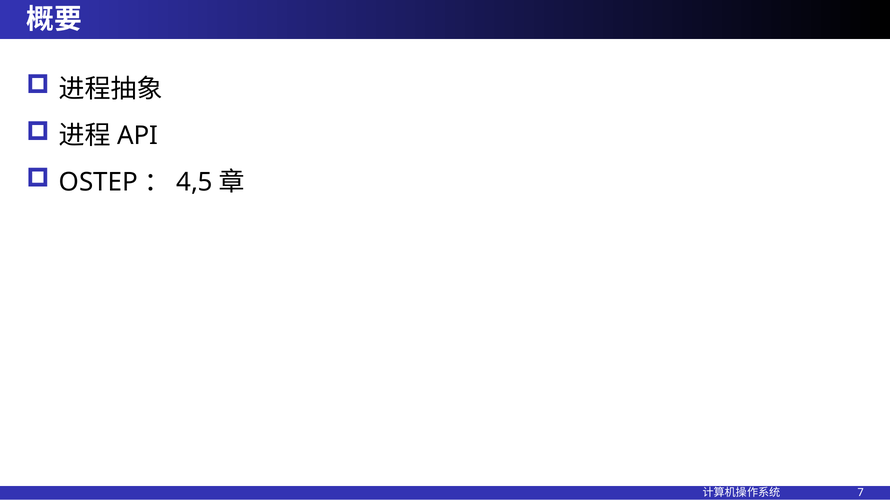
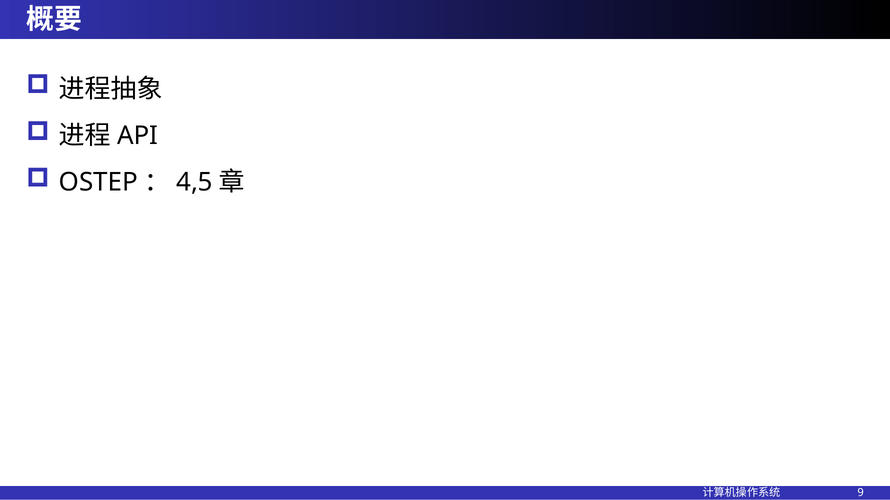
7: 7 -> 9 (861, 493)
